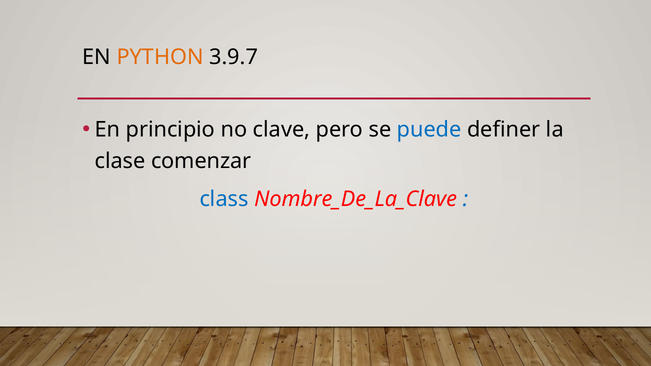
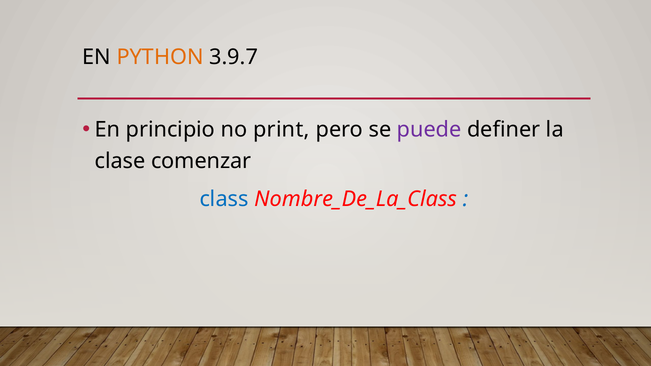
clave: clave -> print (281, 130)
puede colour: blue -> purple (429, 130)
Nombre_De_La_Clave: Nombre_De_La_Clave -> Nombre_De_La_Class (355, 199)
